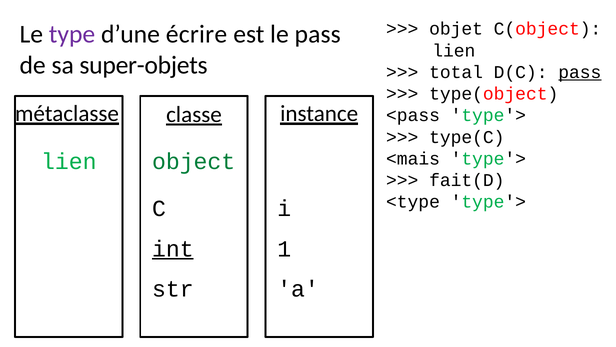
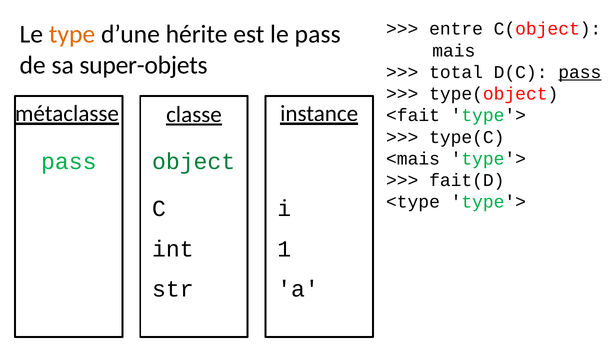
objet: objet -> entre (456, 29)
type colour: purple -> orange (72, 34)
écrire: écrire -> hérite (197, 34)
lien: lien -> mais (454, 51)
<pass: <pass -> <fait (413, 115)
lien: lien -> pass (69, 161)
int underline: present -> none (173, 249)
